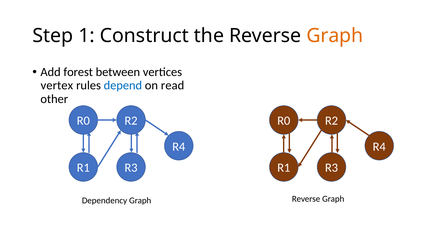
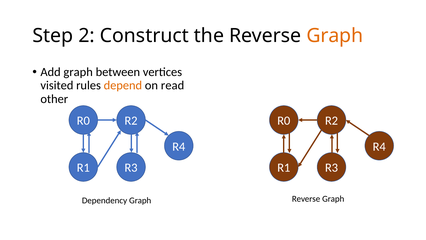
1: 1 -> 2 (87, 36)
Add forest: forest -> graph (78, 72)
vertex: vertex -> visited (57, 85)
depend colour: blue -> orange (123, 85)
